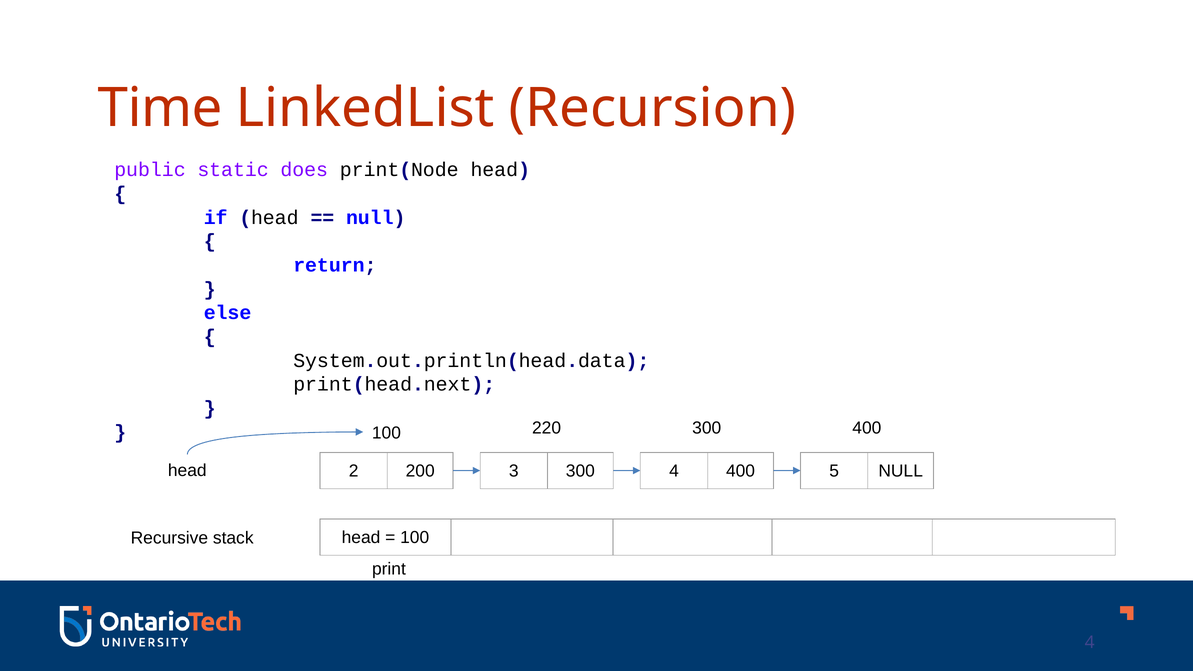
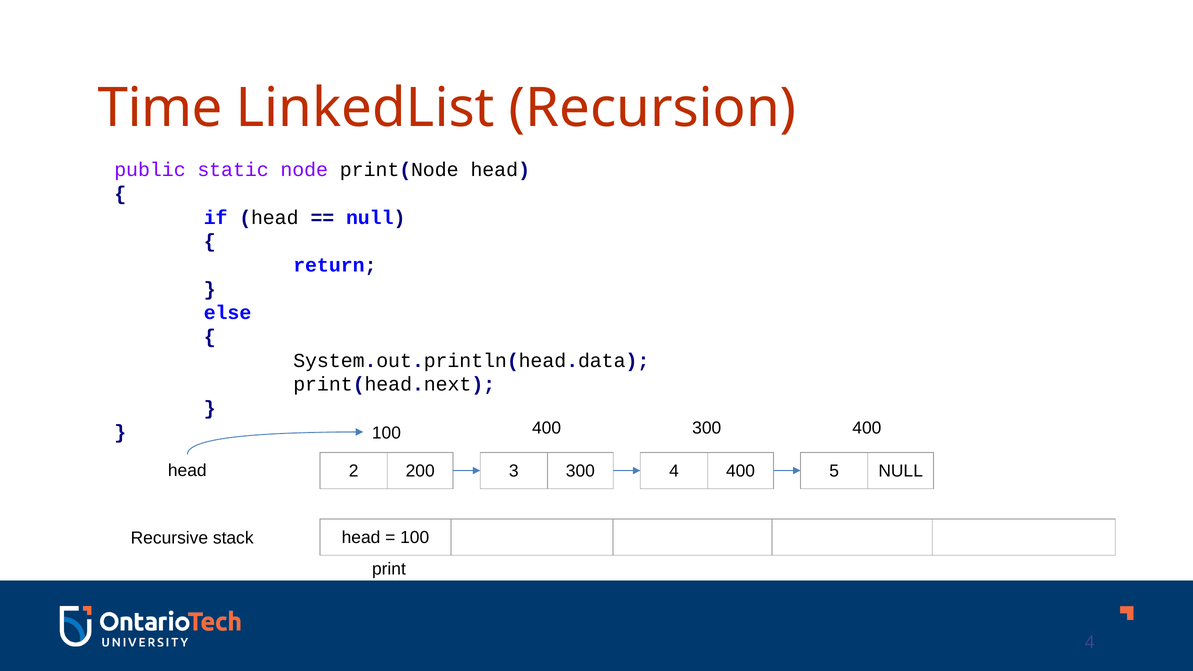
does: does -> node (304, 170)
100 220: 220 -> 400 (547, 428)
